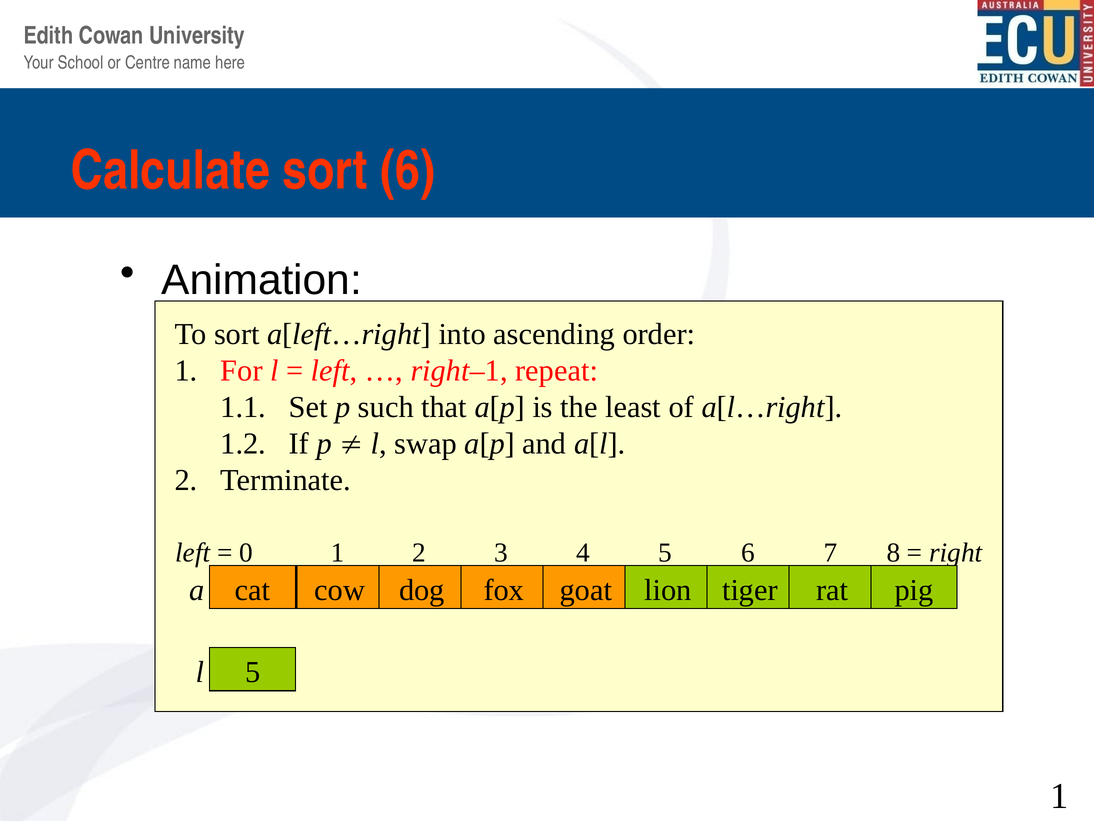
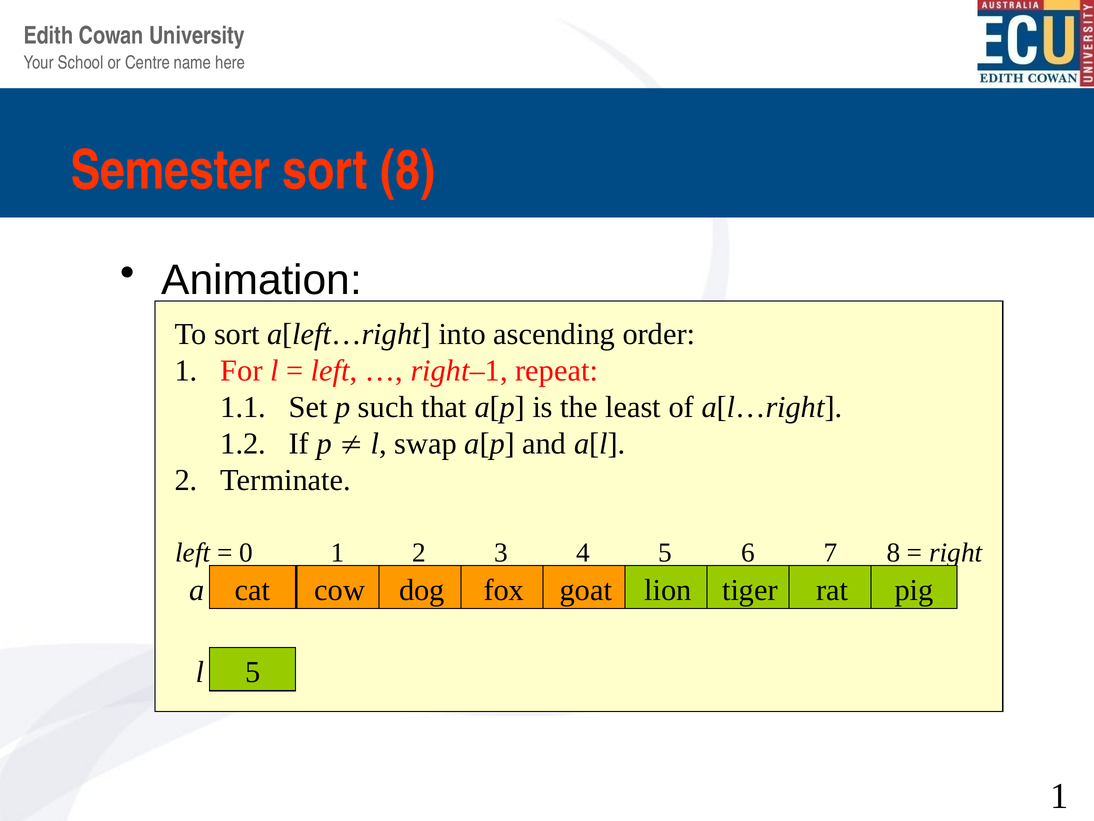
Calculate: Calculate -> Semester (171, 170)
sort 6: 6 -> 8 (408, 170)
